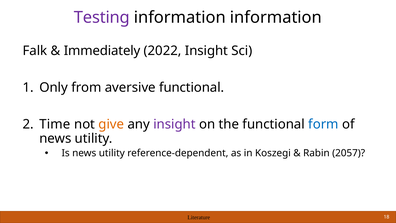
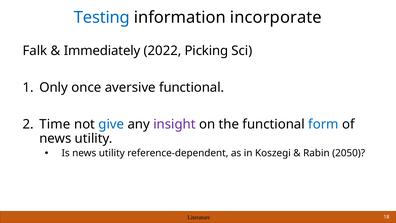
Testing colour: purple -> blue (102, 18)
information information: information -> incorporate (276, 18)
2022 Insight: Insight -> Picking (206, 51)
from: from -> once (86, 87)
give colour: orange -> blue (111, 124)
2057: 2057 -> 2050 (349, 153)
